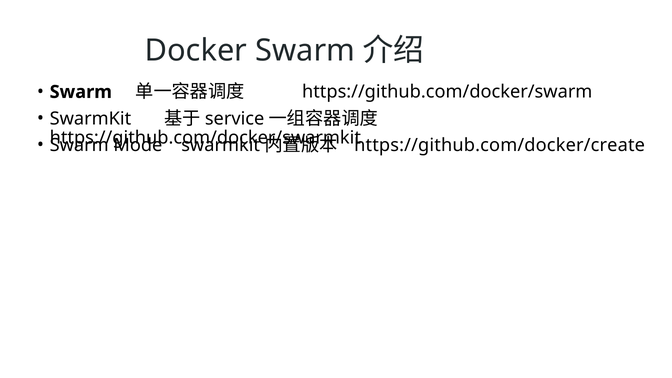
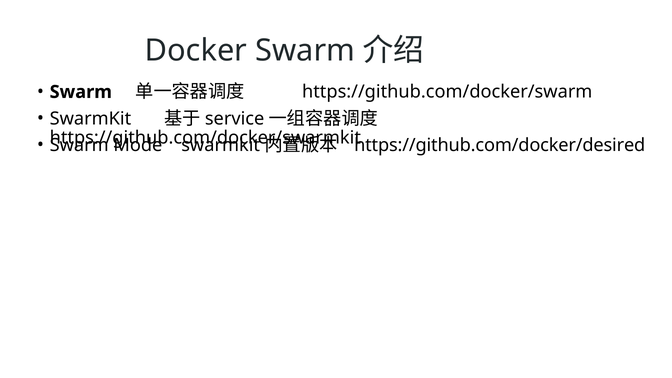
https://github.com/docker/create: https://github.com/docker/create -> https://github.com/docker/desired (500, 145)
